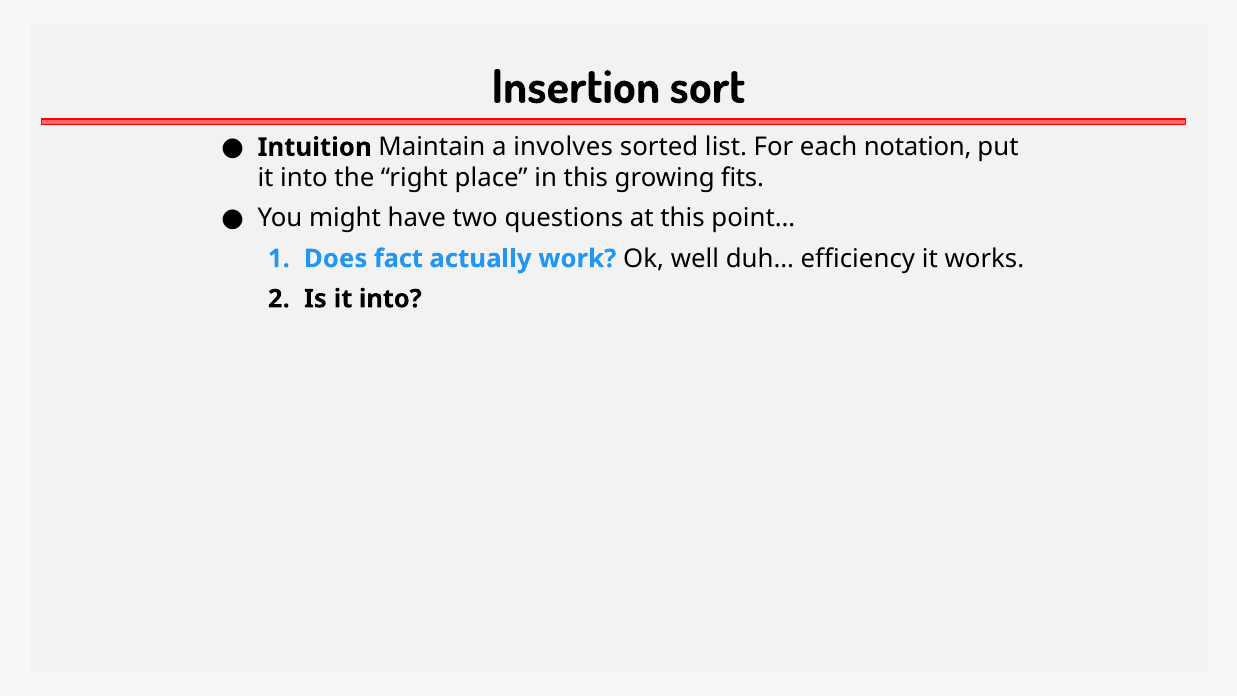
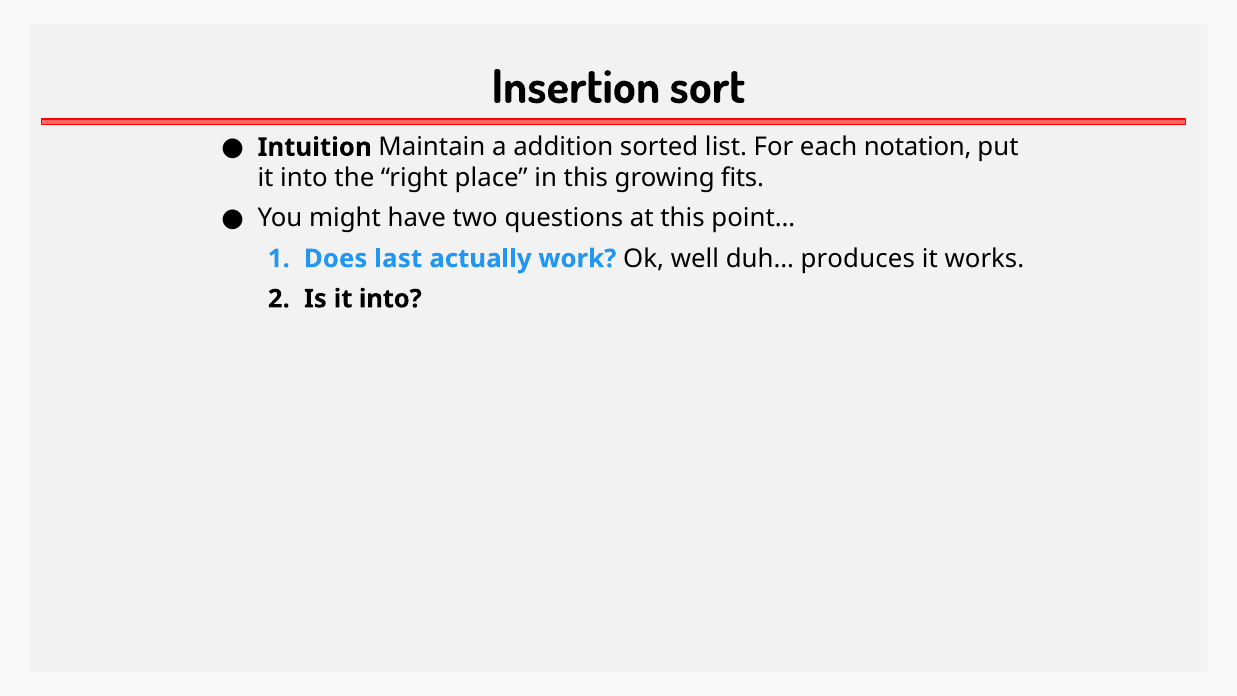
involves: involves -> addition (563, 147)
fact: fact -> last (398, 259)
efficiency: efficiency -> produces (858, 259)
